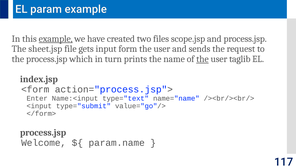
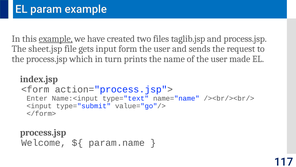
scope.jsp: scope.jsp -> taglib.jsp (188, 39)
the underline: present -> none (202, 59)
taglib: taglib -> made (240, 59)
